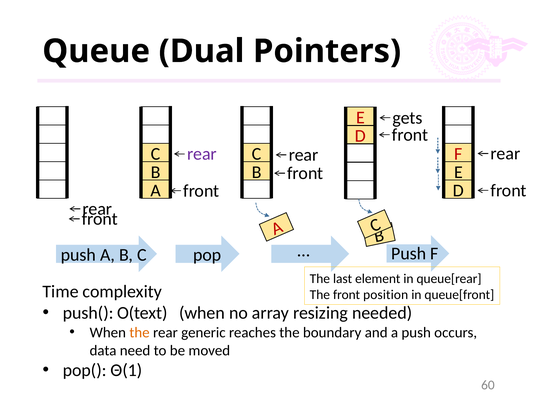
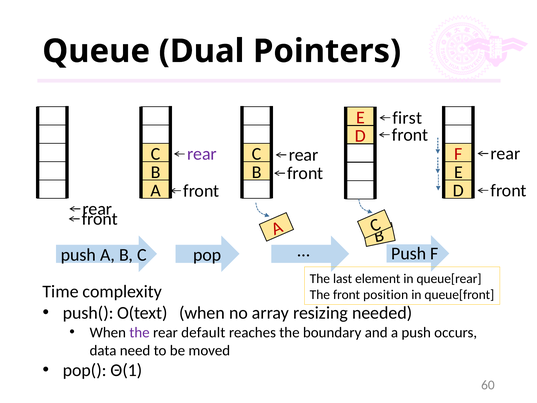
gets: gets -> first (407, 118)
the colour: orange -> purple (139, 332)
generic: generic -> default (203, 332)
